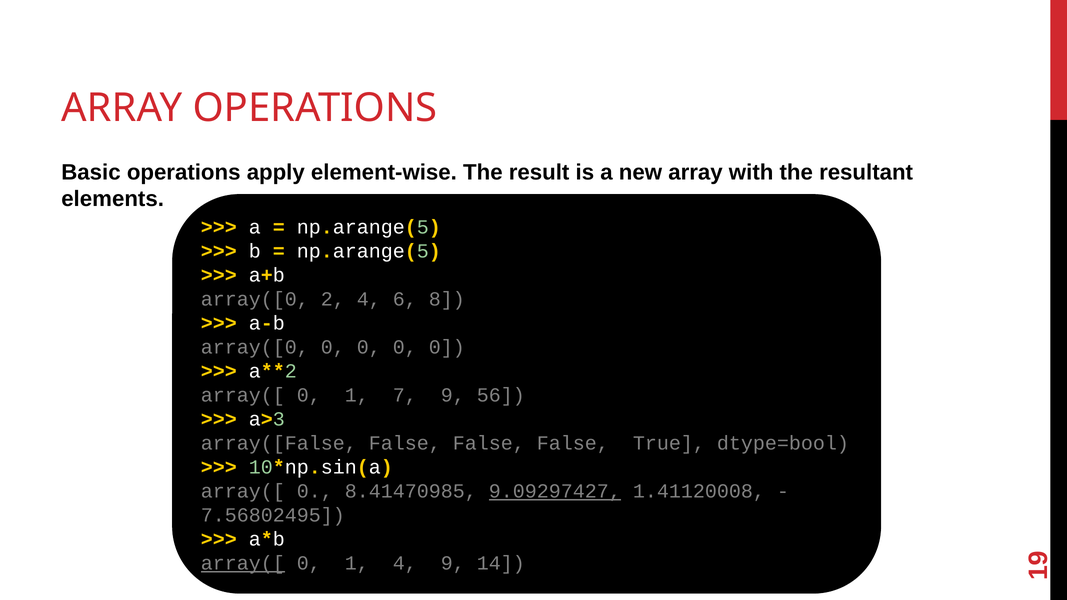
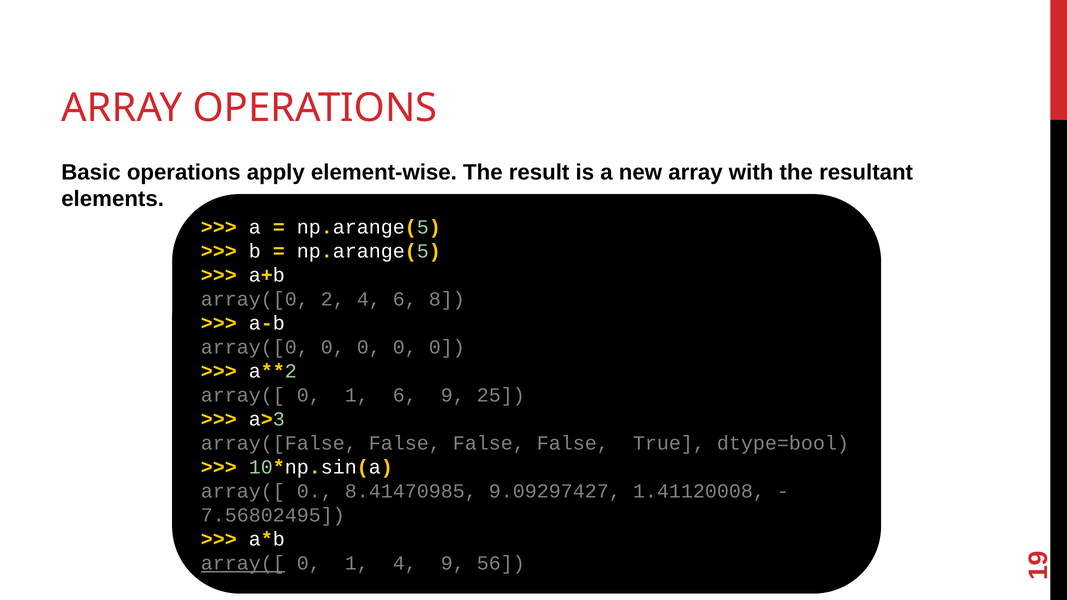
1 7: 7 -> 6 (405, 395)
56: 56 -> 25 (501, 395)
9.09297427 underline: present -> none (555, 491)
14: 14 -> 56 (501, 563)
